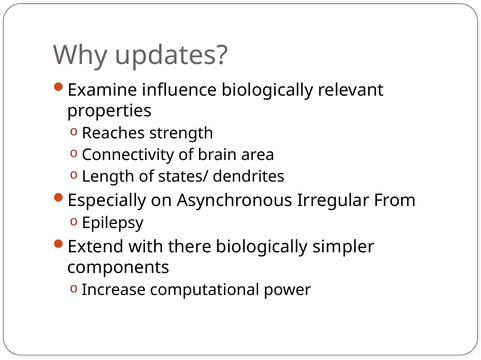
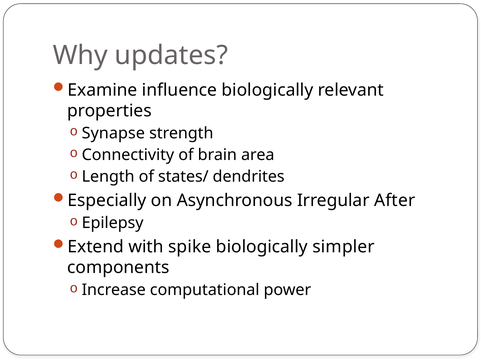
Reaches: Reaches -> Synapse (113, 133)
From: From -> After (395, 201)
there: there -> spike (190, 247)
